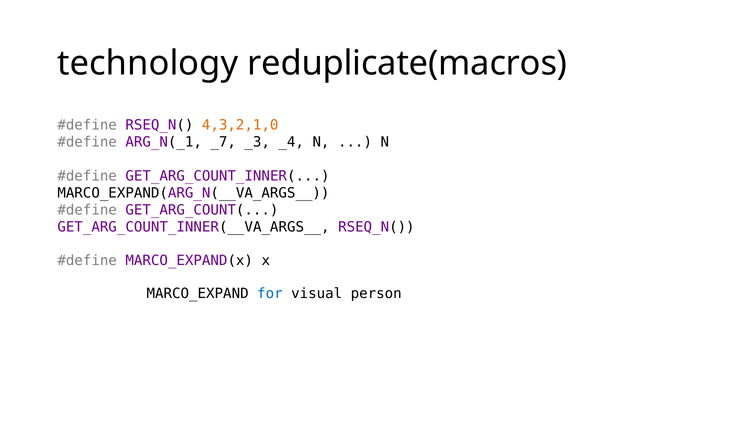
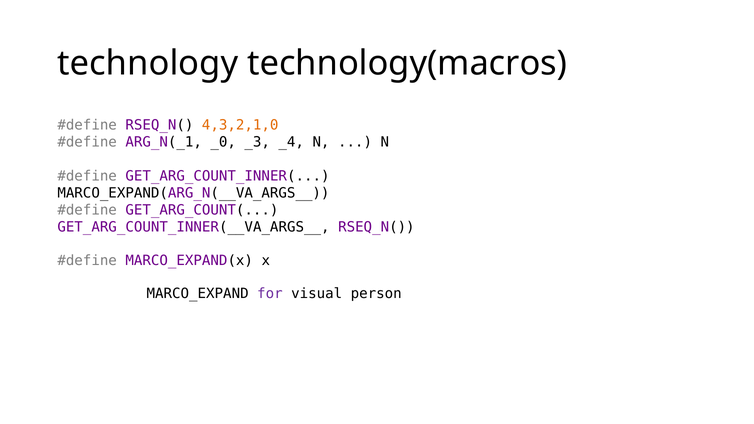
reduplicate(macros: reduplicate(macros -> technology(macros (407, 63)
_7: _7 -> _0 (223, 142)
for colour: blue -> purple (270, 294)
